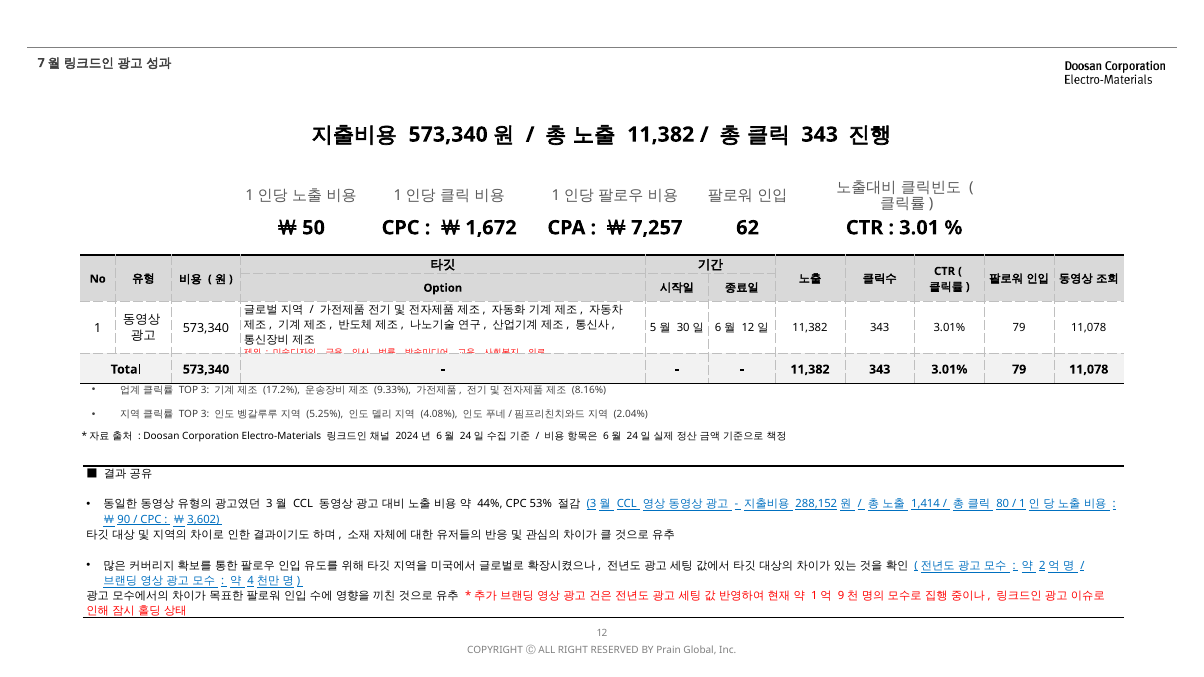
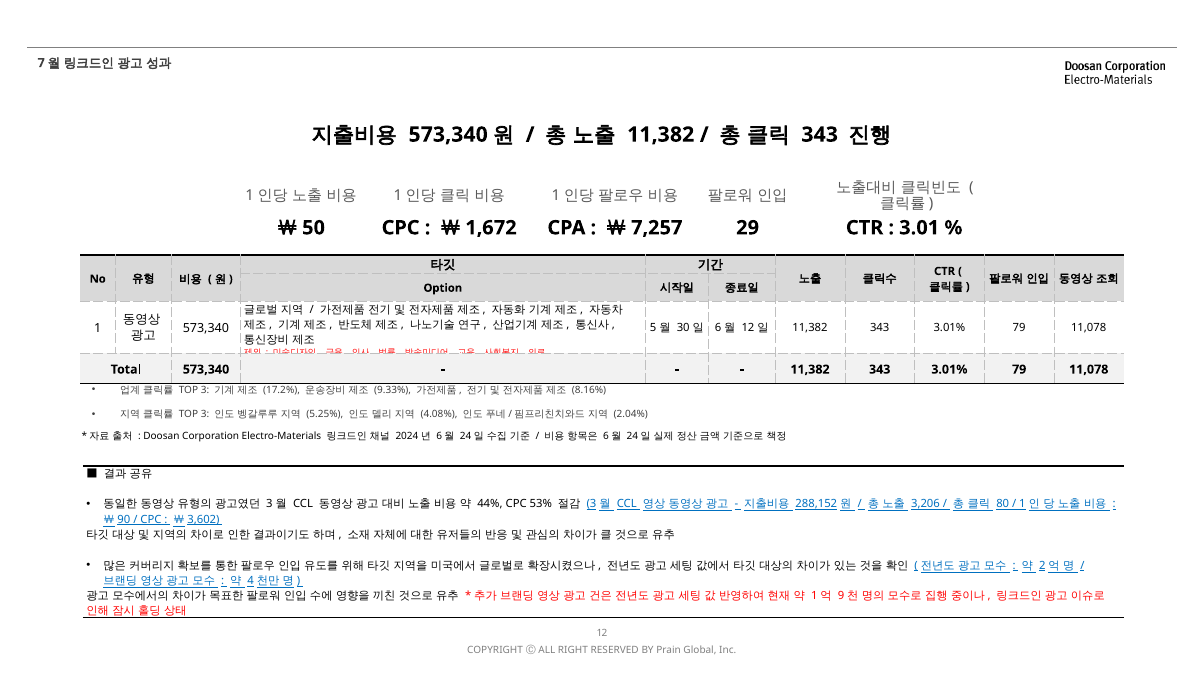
62: 62 -> 29 (748, 228)
1,414: 1,414 -> 3,206 (925, 504)
